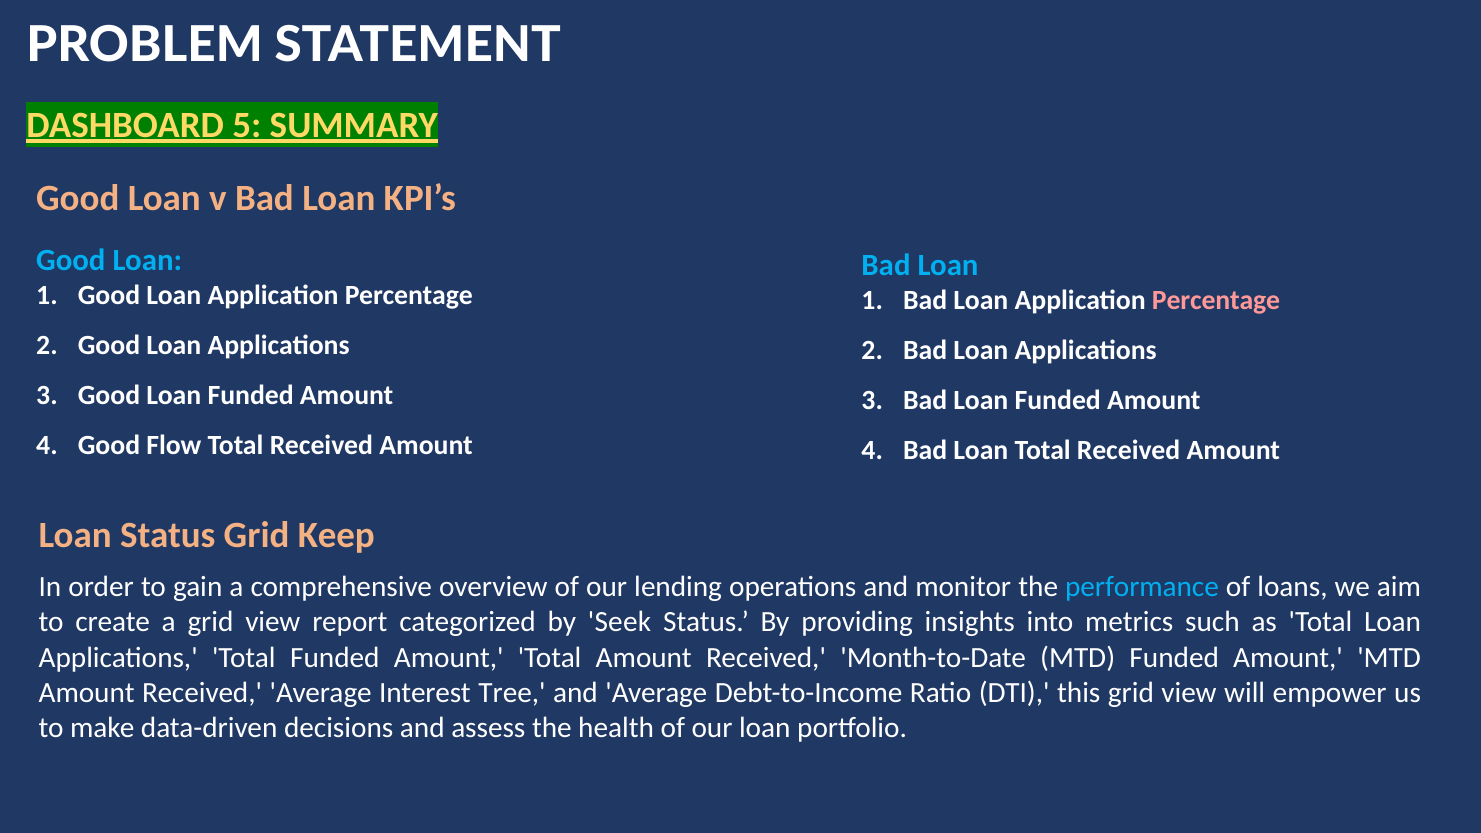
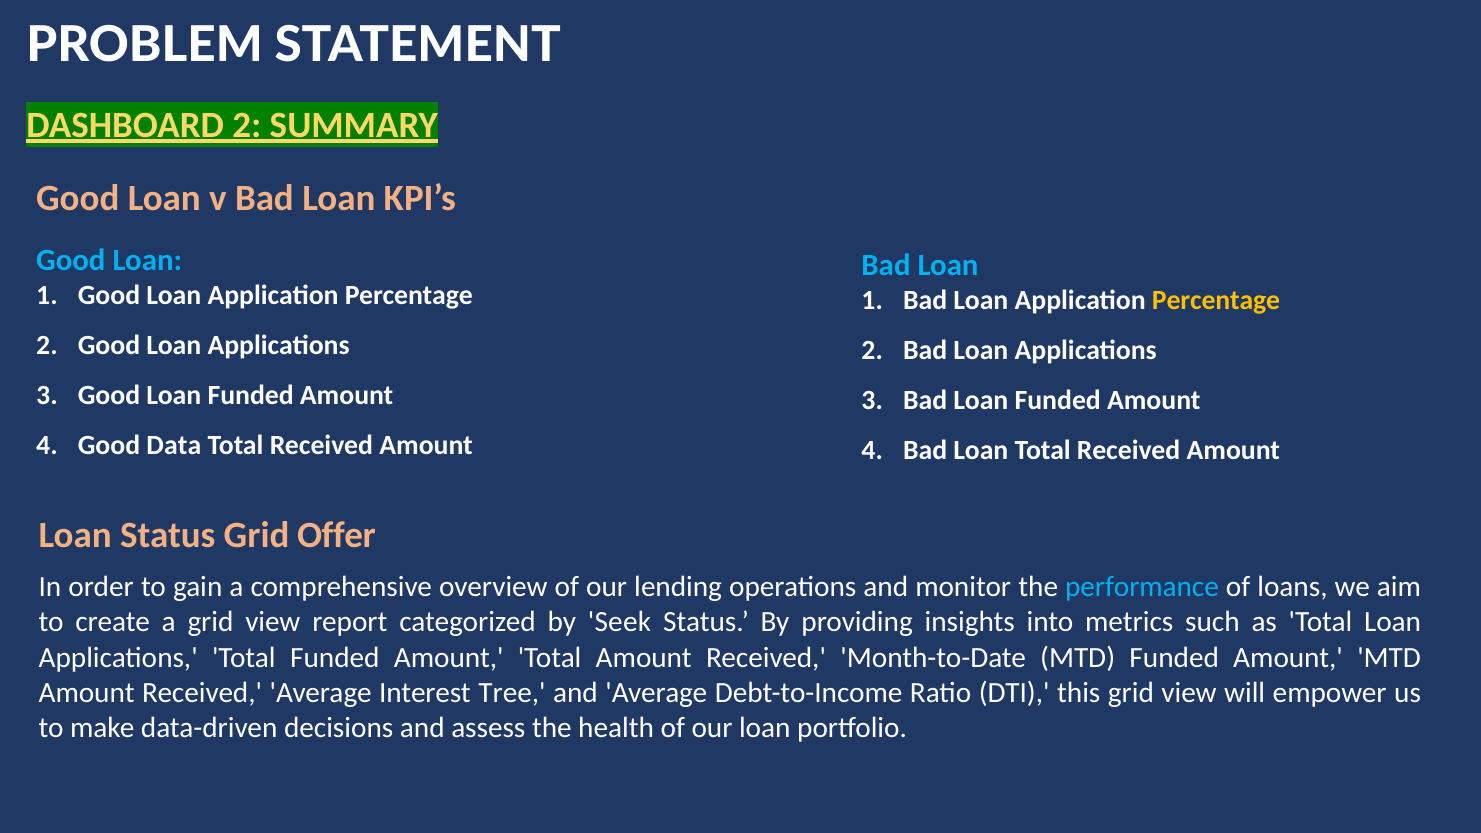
DASHBOARD 5: 5 -> 2 (247, 125)
Percentage colour: pink -> yellow (1216, 300)
Flow: Flow -> Data (174, 445)
Keep: Keep -> Offer (336, 535)
